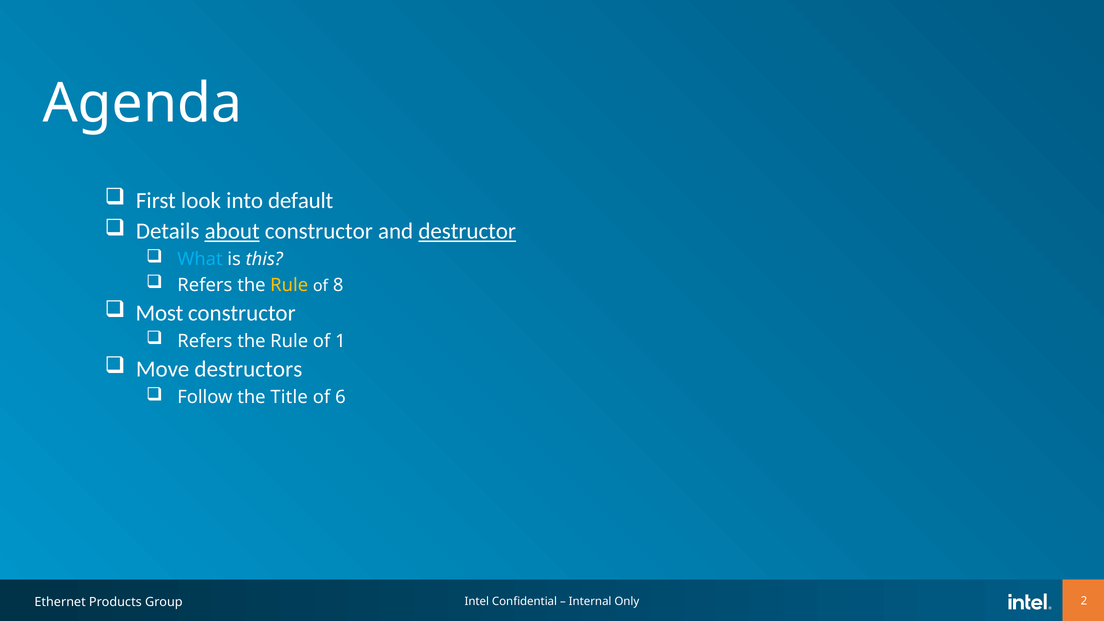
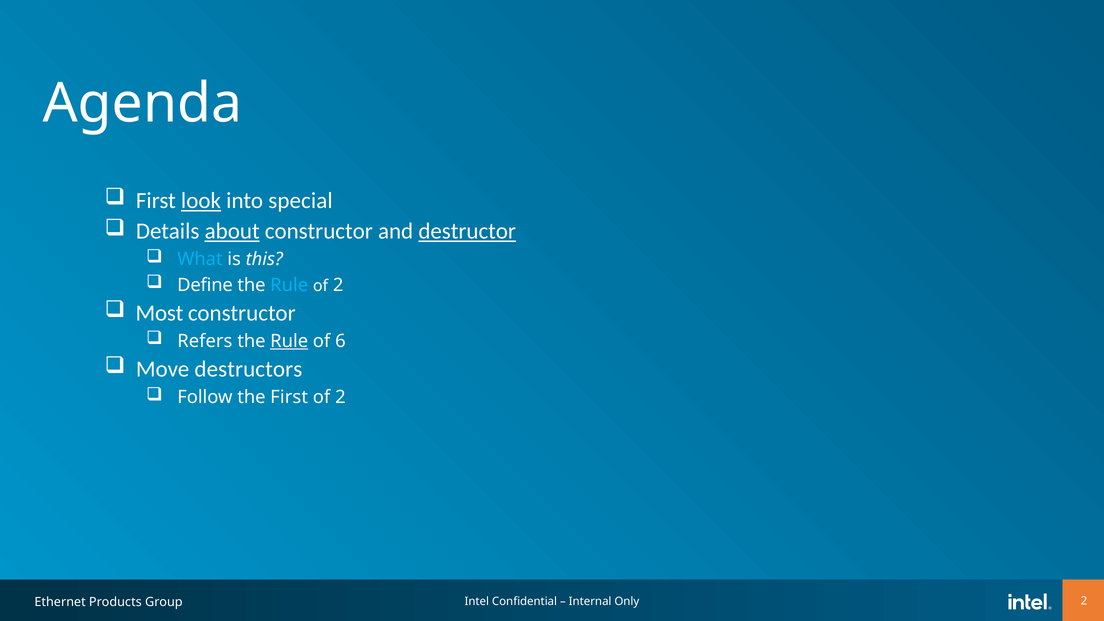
look underline: none -> present (201, 201)
default: default -> special (300, 201)
Refers: Refers -> Define (205, 285)
Rule colour: yellow -> light blue (289, 285)
8: 8 -> 2 (338, 285)
Rule underline: none -> present (289, 341)
1: 1 -> 6 (340, 341)
the Title: Title -> First (289, 397)
6: 6 -> 2 (340, 397)
